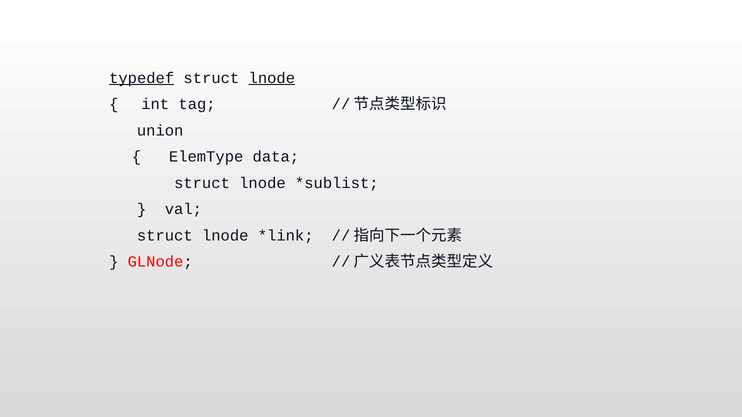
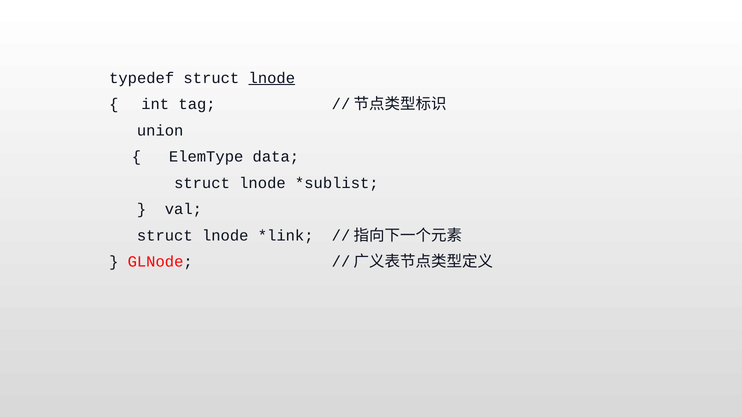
typedef underline: present -> none (142, 78)
